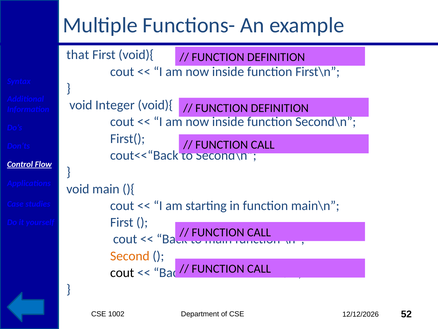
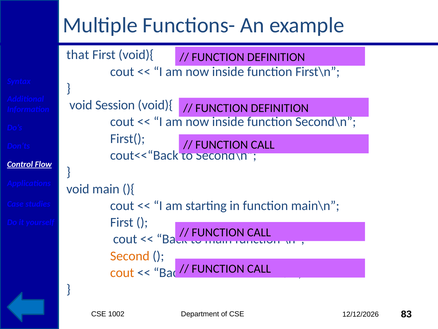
Integer: Integer -> Session (115, 105)
cout colour: black -> orange (122, 272)
52: 52 -> 83 (406, 314)
